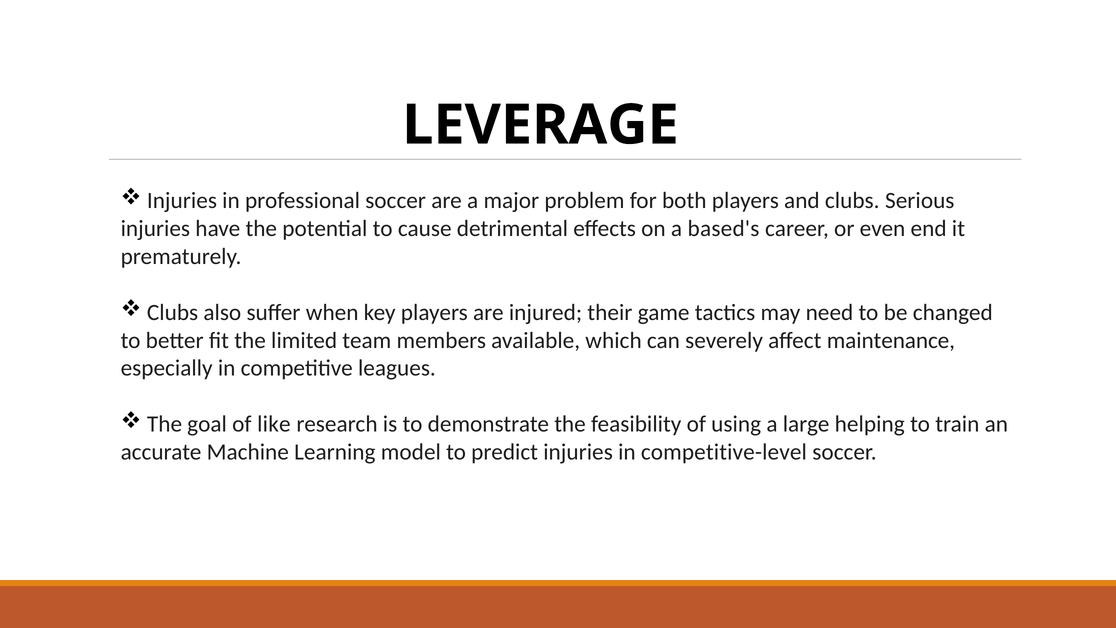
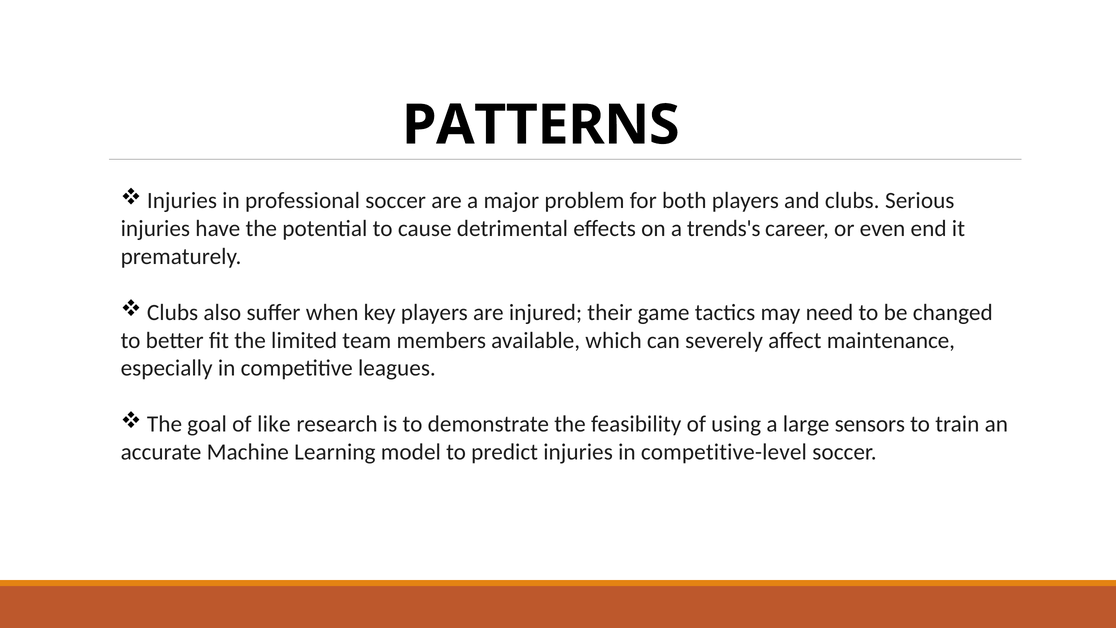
LEVERAGE: LEVERAGE -> PATTERNS (541, 125)
based's: based's -> trends's (724, 229)
helping: helping -> sensors (870, 424)
